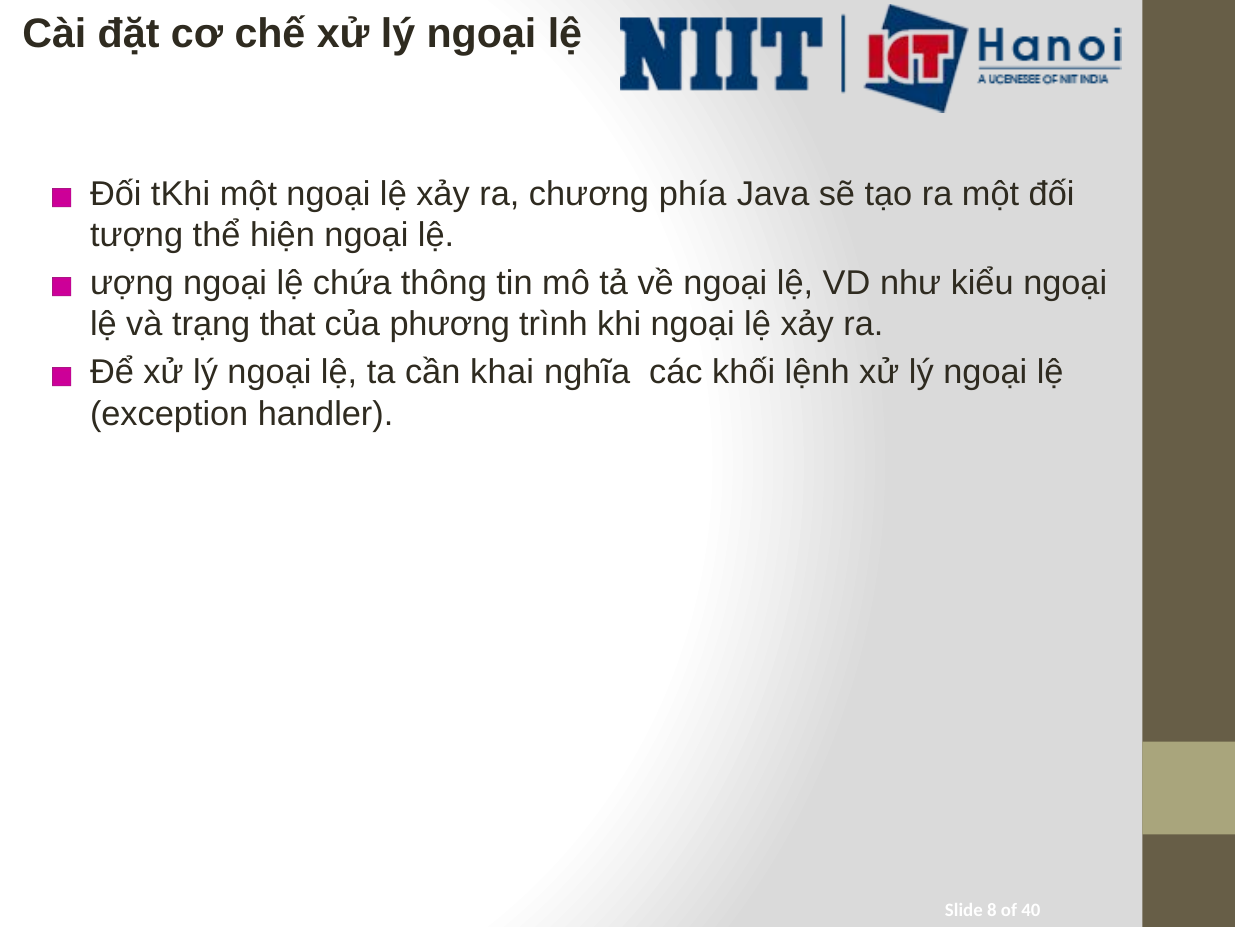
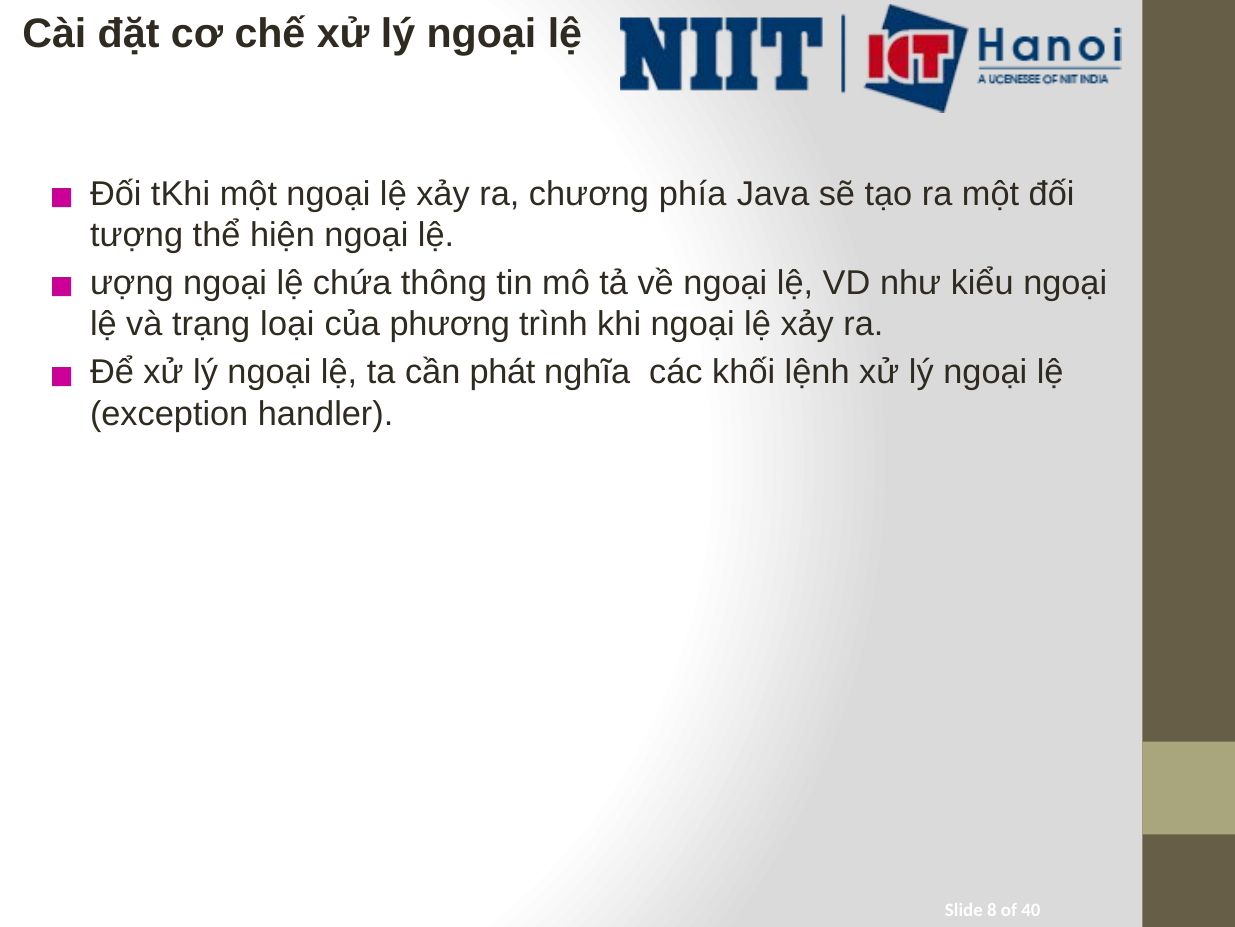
that: that -> loại (287, 324)
khai: khai -> phát (502, 372)
